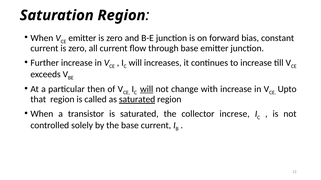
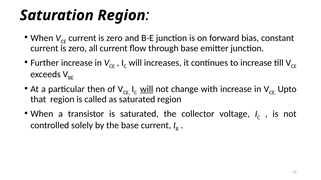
emitter: emitter -> current (82, 38)
saturated underline: present -> none (137, 100)
increse: increse -> voltage (235, 114)
